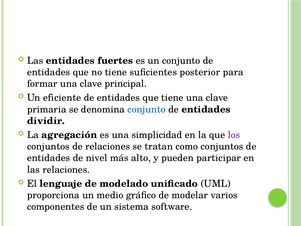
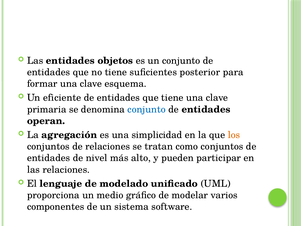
fuertes: fuertes -> objetos (115, 61)
principal: principal -> esquema (126, 84)
dividir: dividir -> operan (46, 121)
los colour: purple -> orange (234, 135)
